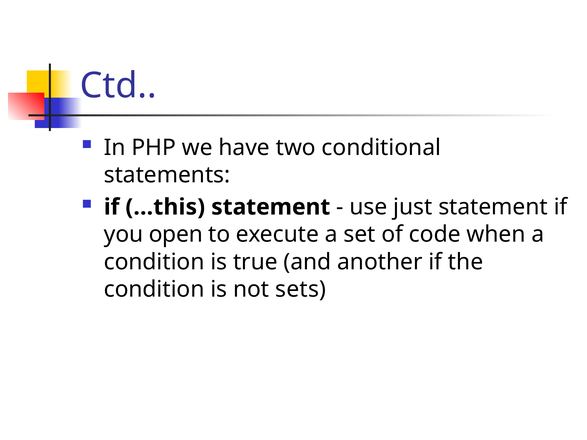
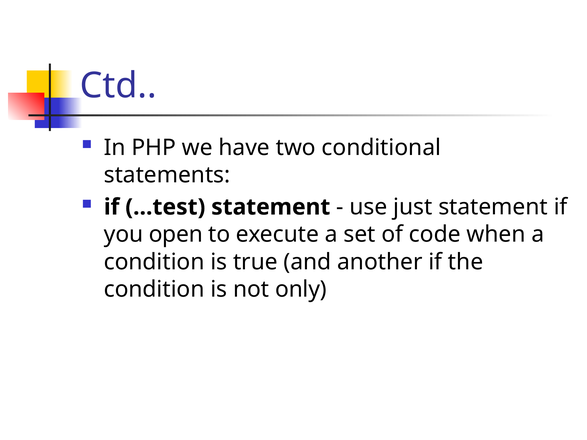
...this: ...this -> ...test (165, 207)
sets: sets -> only (301, 289)
